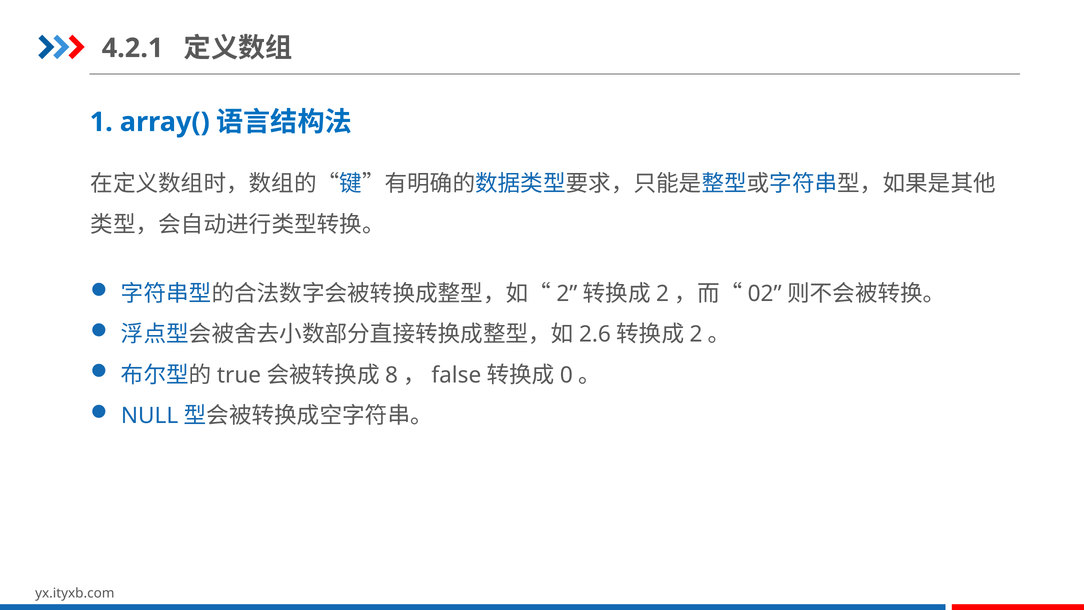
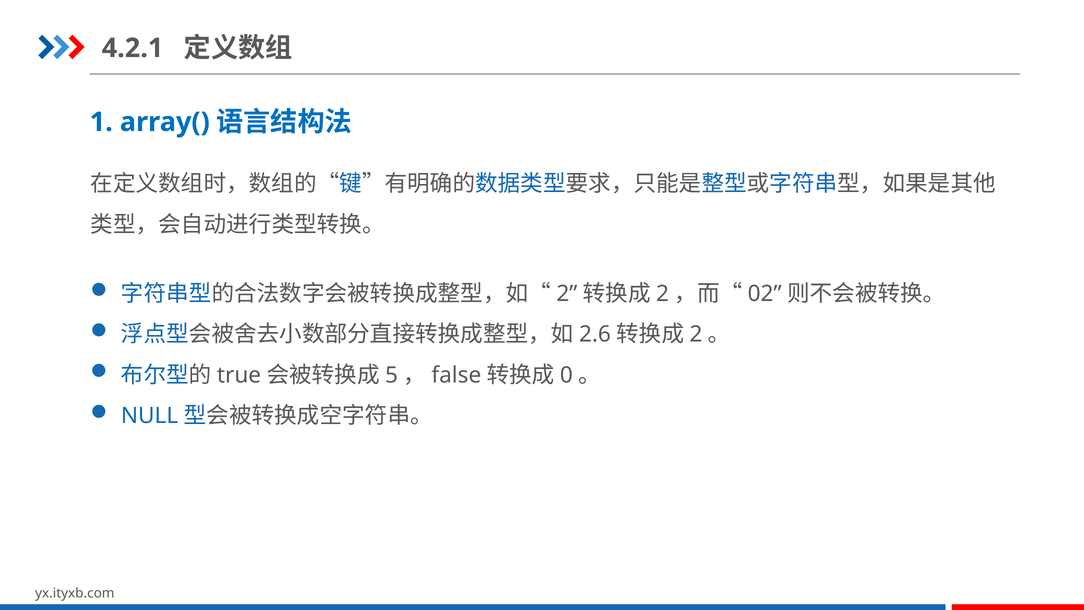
8: 8 -> 5 (392, 375)
